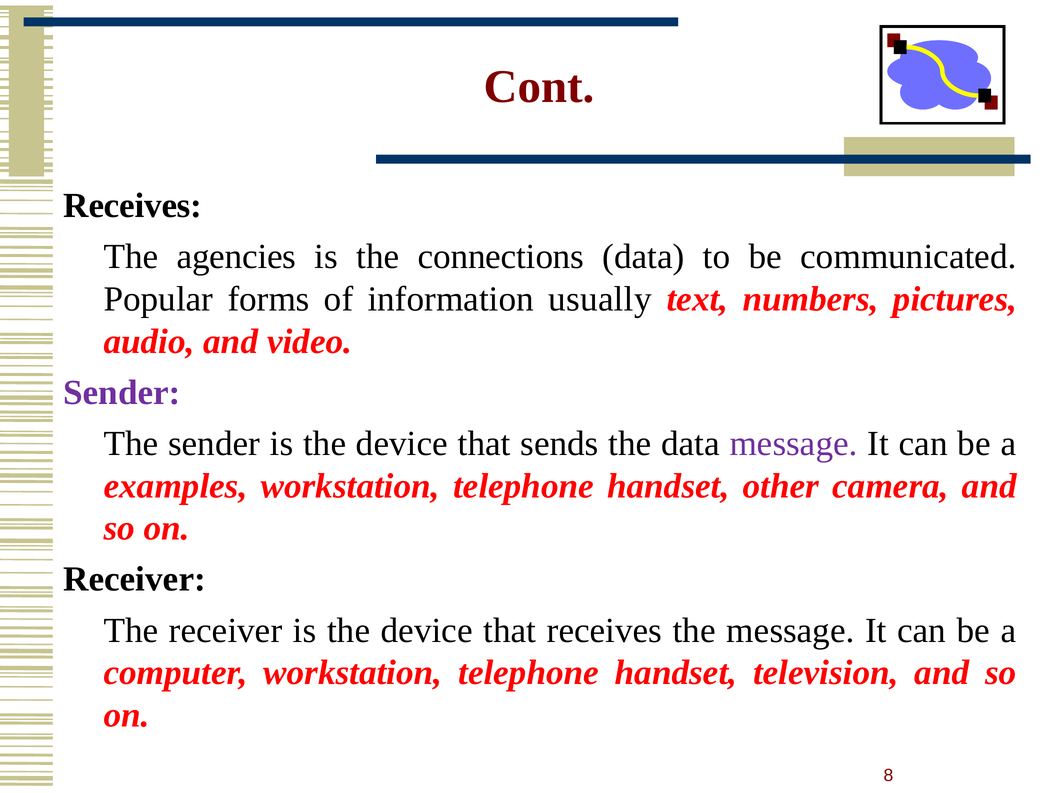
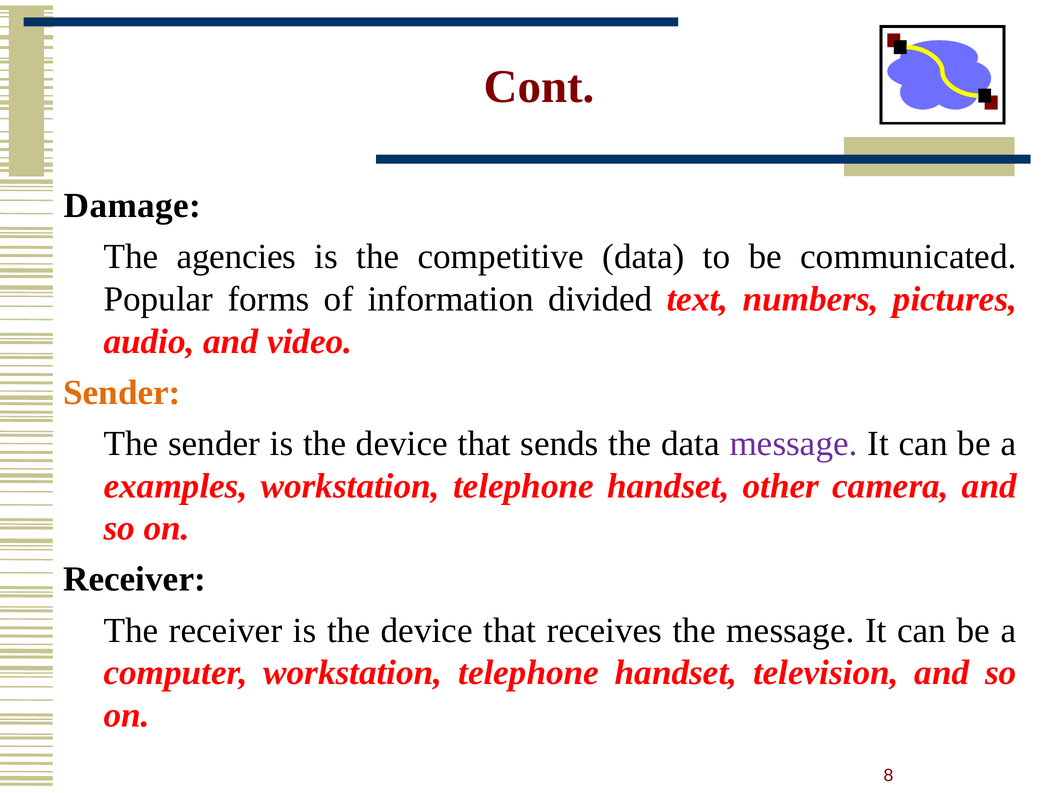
Receives: Receives -> Damage (132, 206)
connections: connections -> competitive (501, 257)
usually: usually -> divided (600, 299)
Sender colour: purple -> orange (122, 392)
